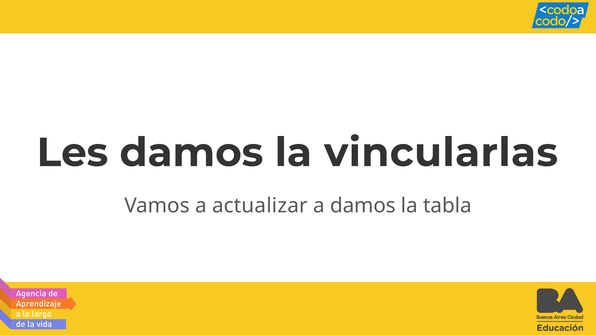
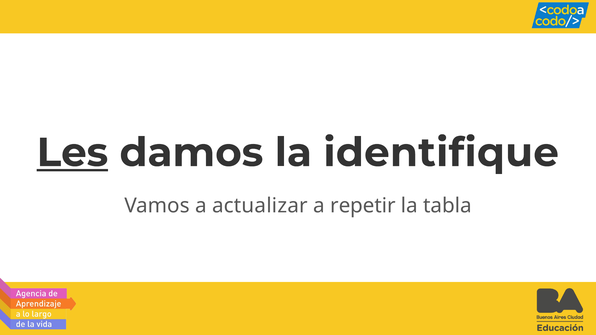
Les underline: none -> present (72, 153)
vincularlas: vincularlas -> identifique (441, 153)
a damos: damos -> repetir (363, 206)
